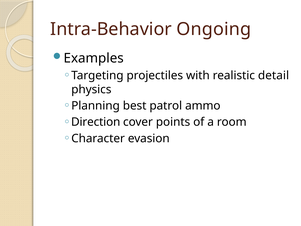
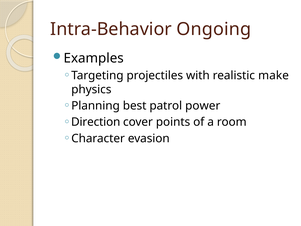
detail: detail -> make (274, 75)
ammo: ammo -> power (203, 106)
